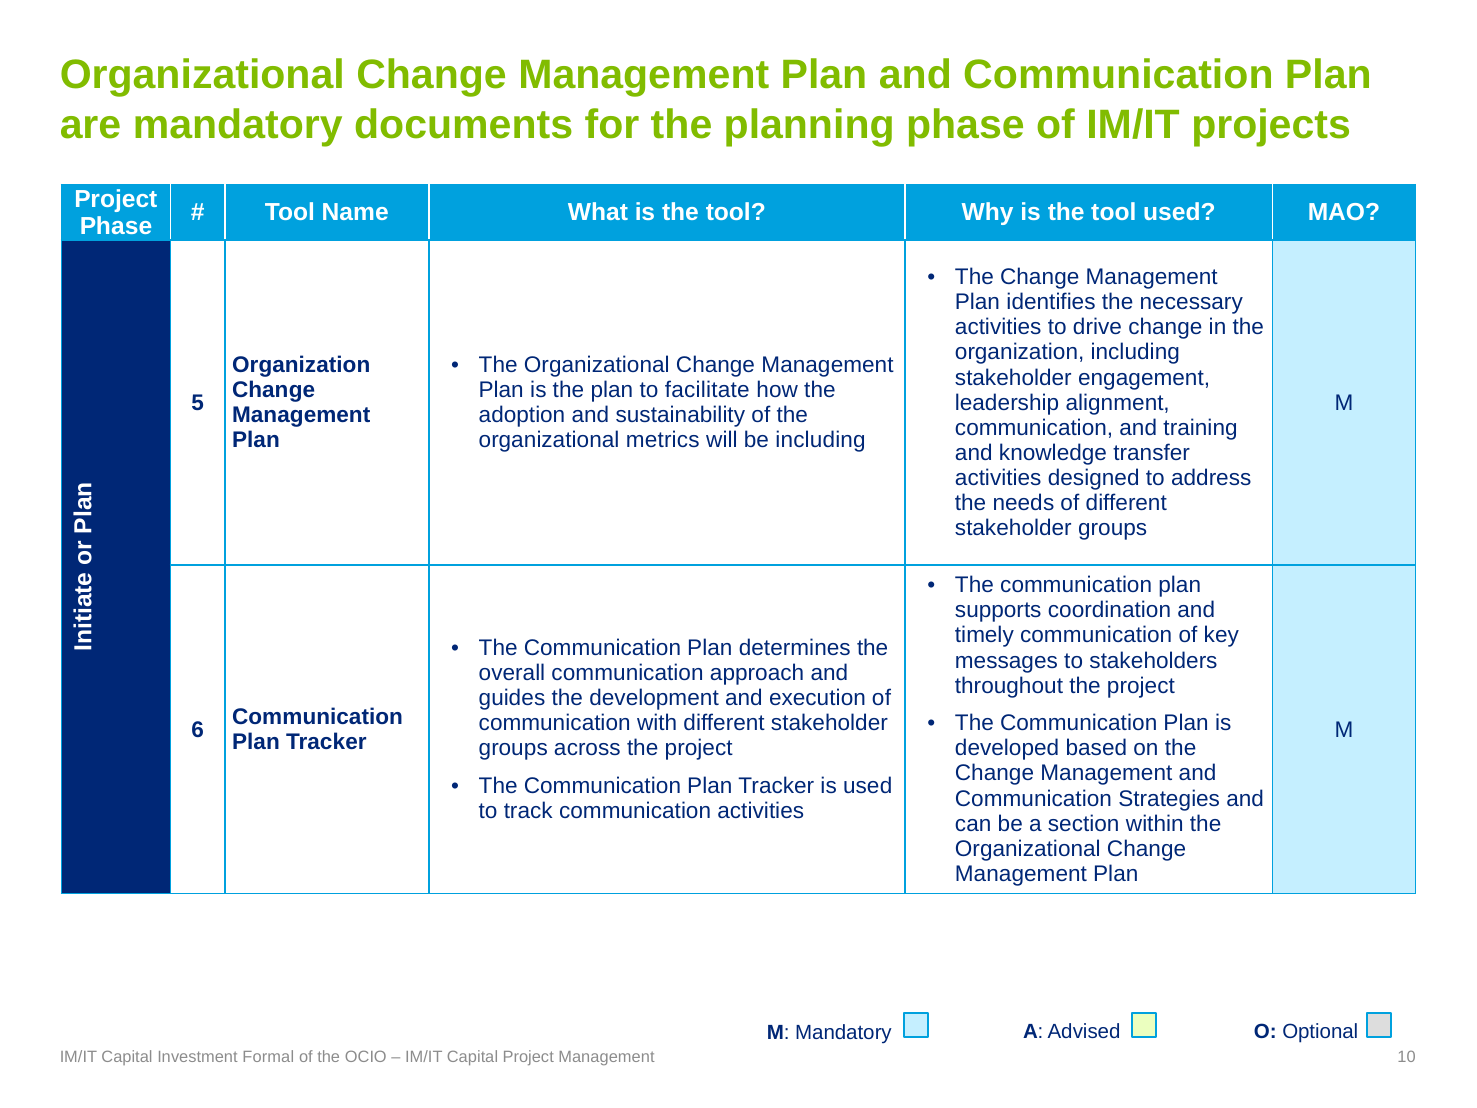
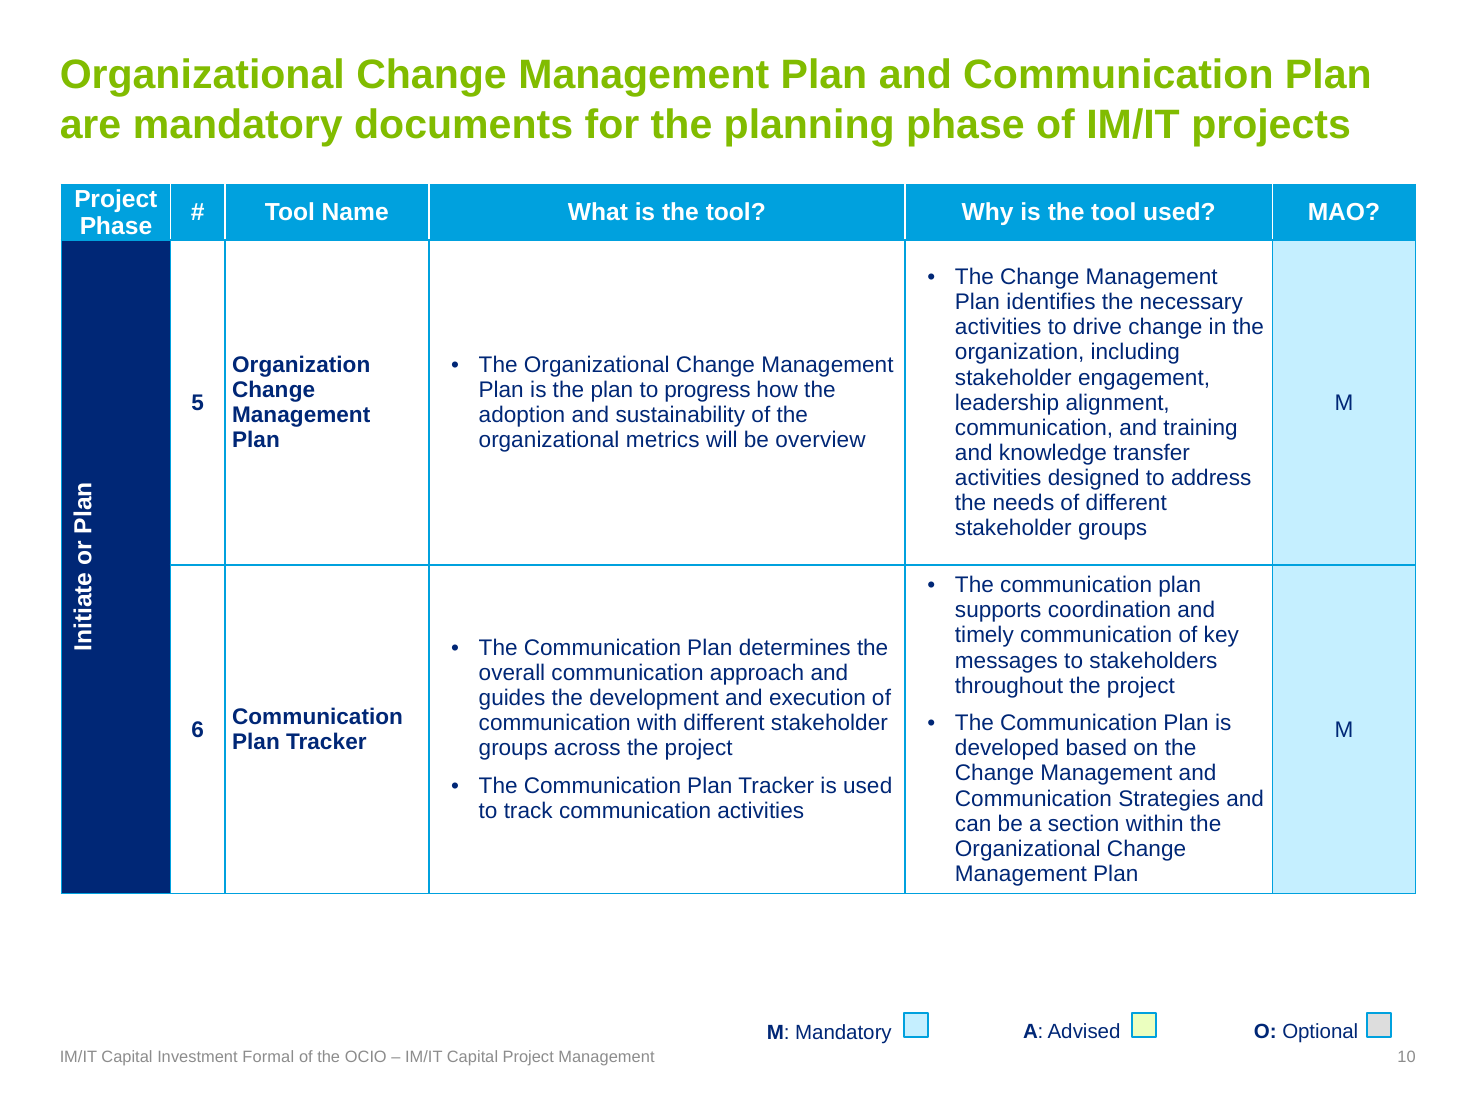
facilitate: facilitate -> progress (707, 390)
be including: including -> overview (821, 440)
